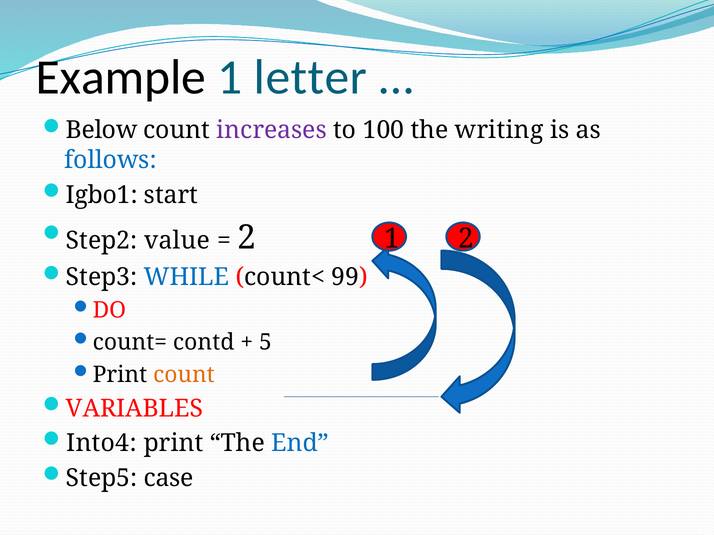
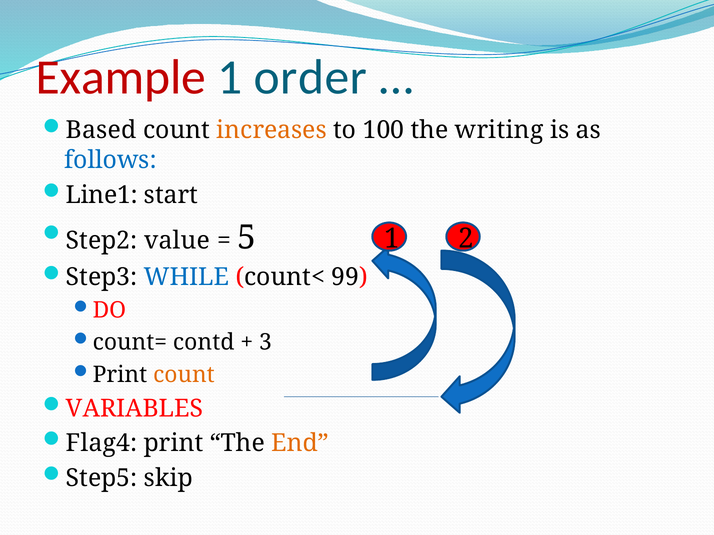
Example colour: black -> red (121, 78)
letter: letter -> order (310, 78)
Below: Below -> Based (101, 130)
increases colour: purple -> orange (272, 130)
Igbo1: Igbo1 -> Line1 (102, 195)
2: 2 -> 5 (247, 238)
5: 5 -> 3 (265, 343)
Into4: Into4 -> Flag4 (102, 444)
End colour: blue -> orange (300, 444)
case: case -> skip (168, 478)
